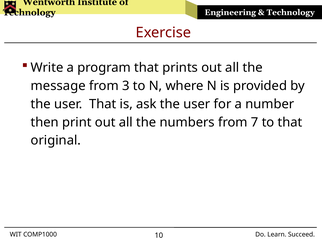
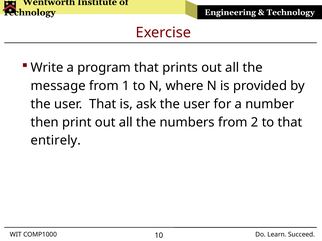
3: 3 -> 1 (126, 86)
7: 7 -> 2 (255, 123)
original: original -> entirely (56, 141)
